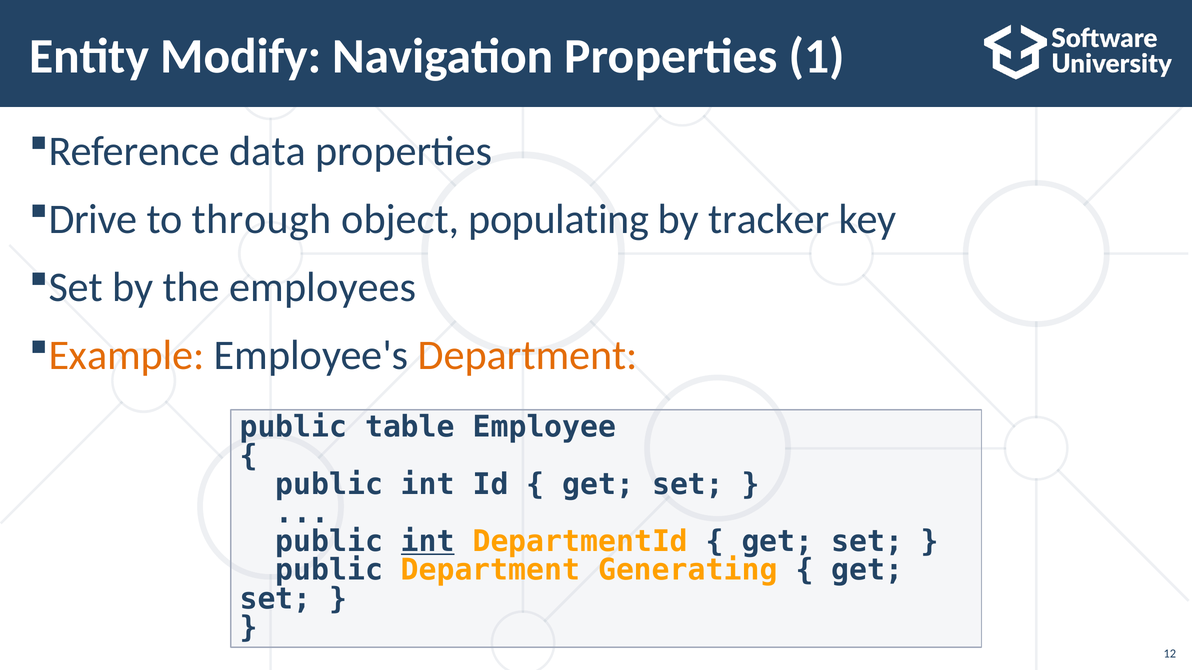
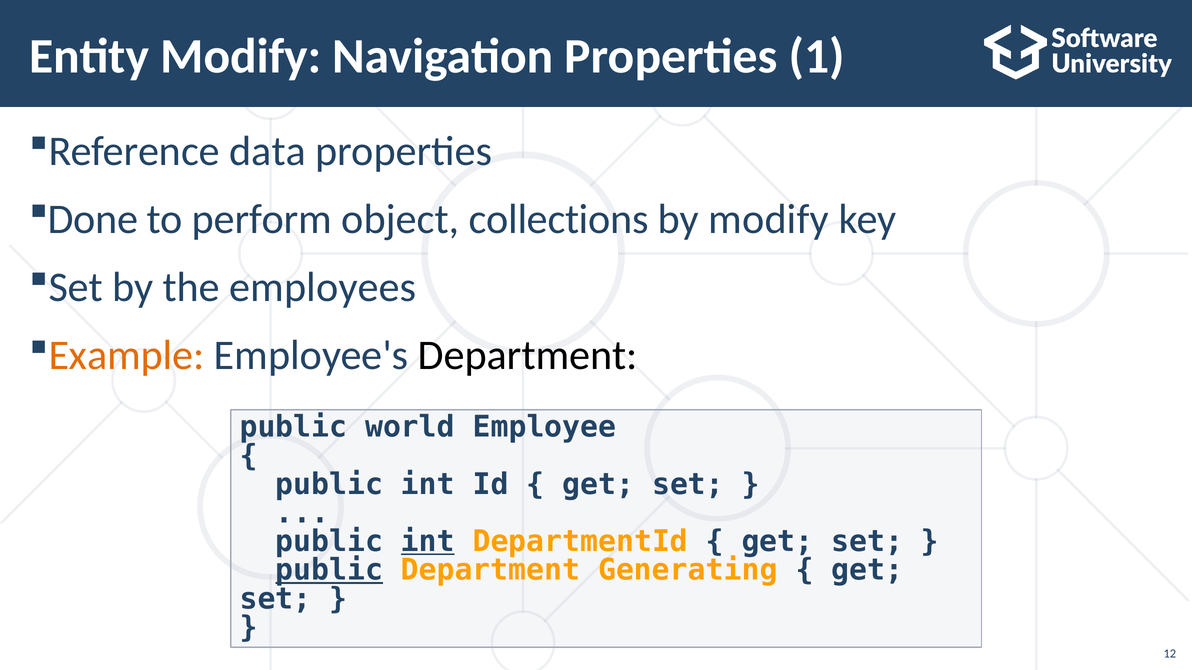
Drive: Drive -> Done (93, 219)
through: through -> perform (262, 219)
populating: populating -> collections (559, 219)
by tracker: tracker -> modify (769, 219)
Department colour: orange -> black (528, 355)
table: table -> world (410, 427)
public underline: none -> present (329, 571)
